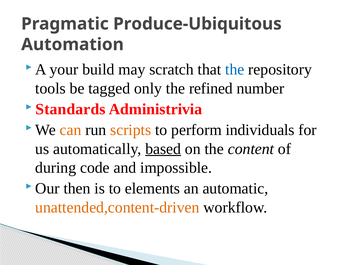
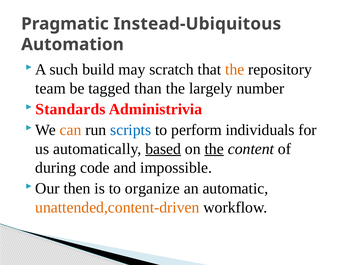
Produce-Ubiquitous: Produce-Ubiquitous -> Instead-Ubiquitous (197, 24)
your: your -> such (64, 69)
the colour: blue -> orange (235, 69)
tools: tools -> team (50, 88)
only: only -> than (148, 88)
refined: refined -> largely (211, 88)
scripts colour: orange -> blue (131, 130)
the underline: none -> present (214, 149)
elements: elements -> organize (152, 188)
